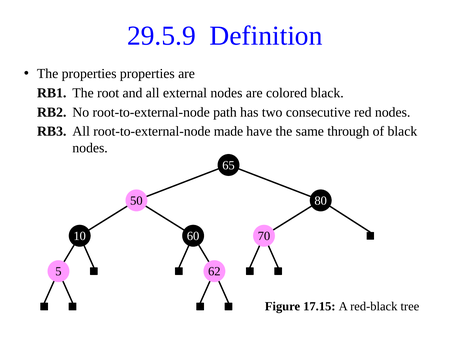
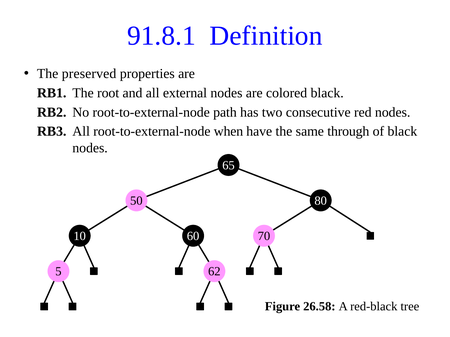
29.5.9: 29.5.9 -> 91.8.1 (162, 36)
The properties: properties -> preserved (89, 74)
made: made -> when (228, 132)
17.15: 17.15 -> 26.58 (319, 307)
